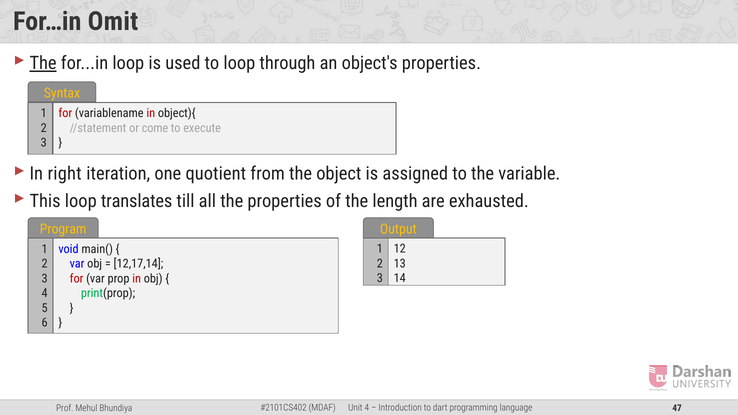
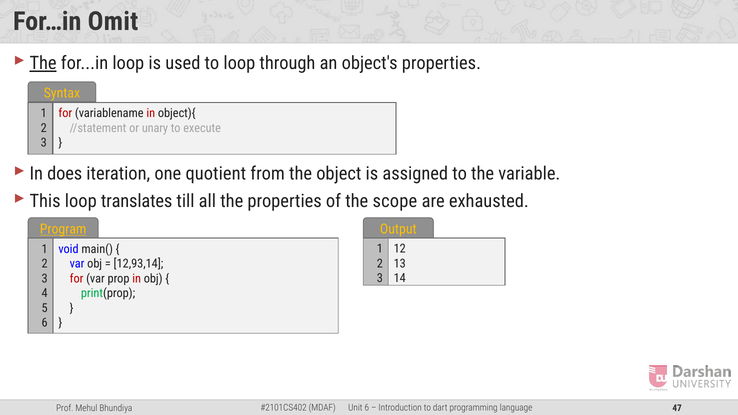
come: come -> unary (155, 128)
right: right -> does (65, 174)
length: length -> scope (395, 201)
Program underline: none -> present (63, 229)
12,17,14: 12,17,14 -> 12,93,14 (138, 264)
4: 4 -> 6 (367, 408)
